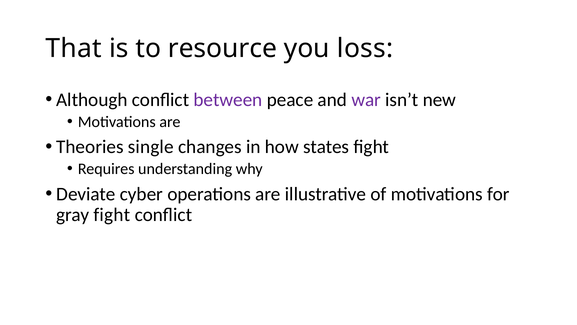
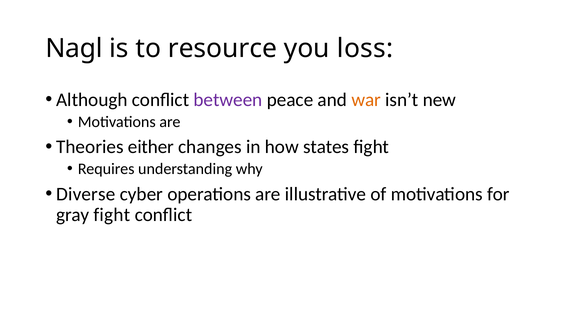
That: That -> Nagl (74, 48)
war colour: purple -> orange (366, 100)
single: single -> either (151, 147)
Deviate: Deviate -> Diverse (86, 194)
